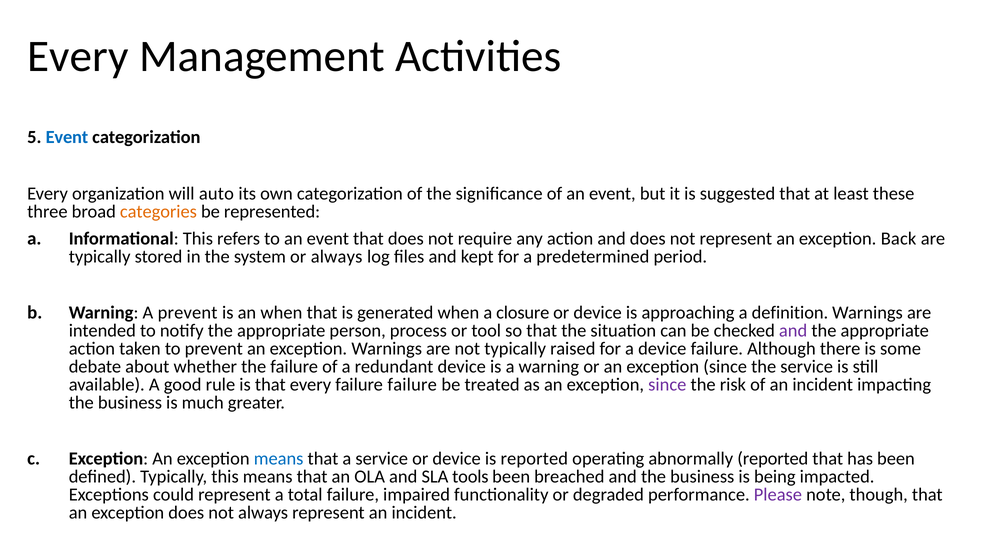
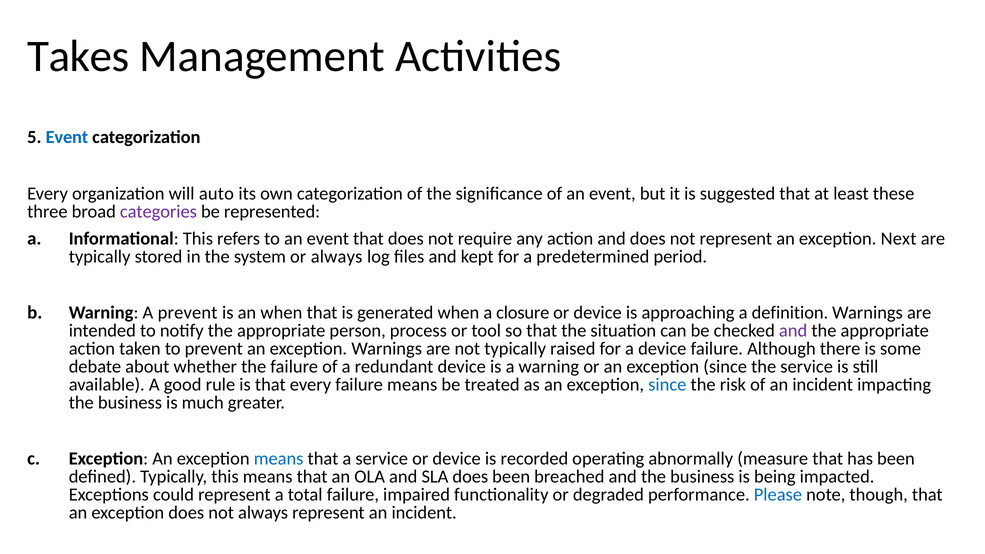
Every: Every -> Takes (78, 56)
categories colour: orange -> purple (158, 211)
Back: Back -> Next (899, 239)
failure failure: failure -> means (412, 385)
since colour: purple -> blue (667, 385)
is reported: reported -> recorded (534, 459)
abnormally reported: reported -> measure (773, 459)
SLA tools: tools -> does (470, 477)
Please colour: purple -> blue (778, 495)
